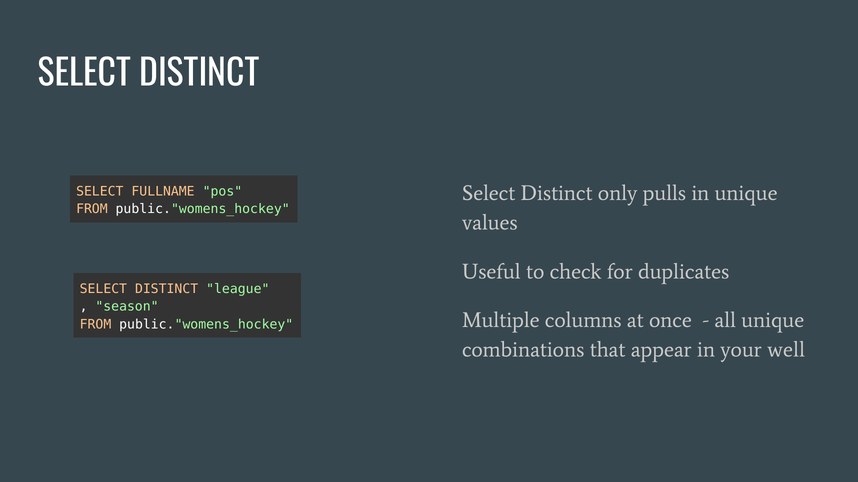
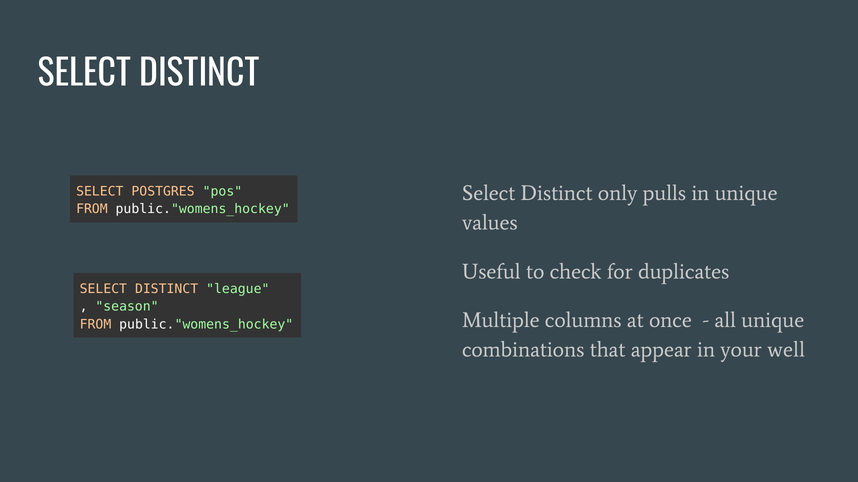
FULLNAME: FULLNAME -> POSTGRES (163, 192)
